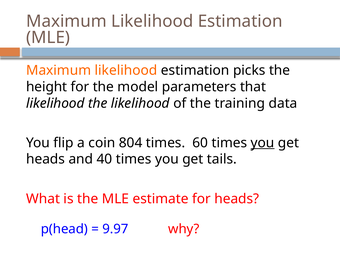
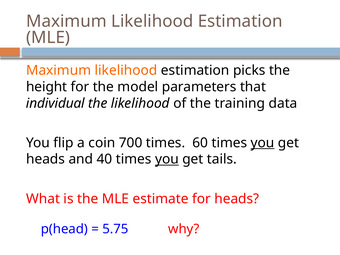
likelihood: likelihood -> individual (55, 103)
804: 804 -> 700 (131, 143)
you underline: none -> present (167, 159)
9.97: 9.97 -> 5.75 (115, 229)
